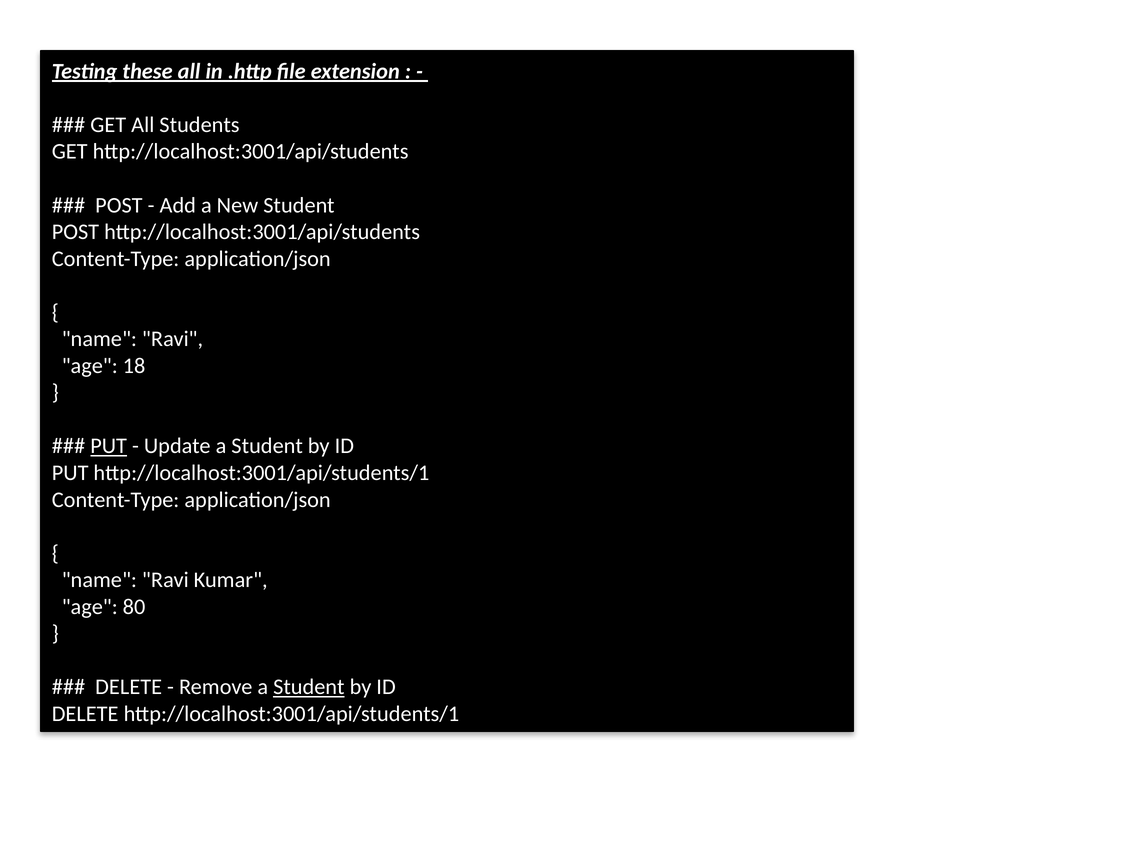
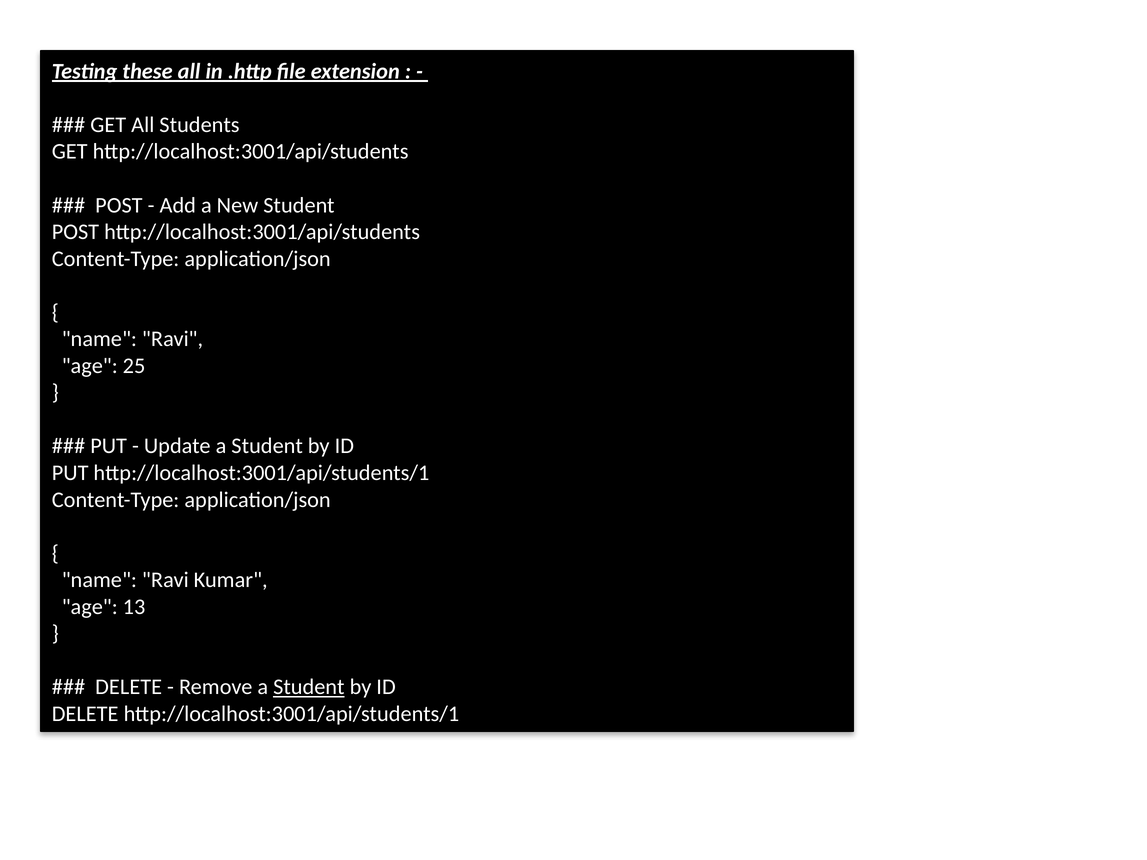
18: 18 -> 25 (134, 366)
PUT underline: present -> none (109, 446)
80: 80 -> 13 (134, 607)
